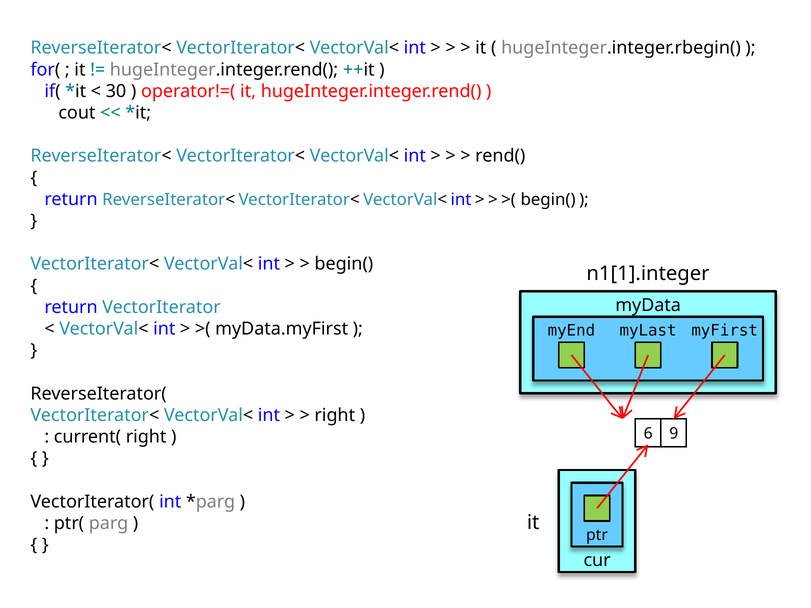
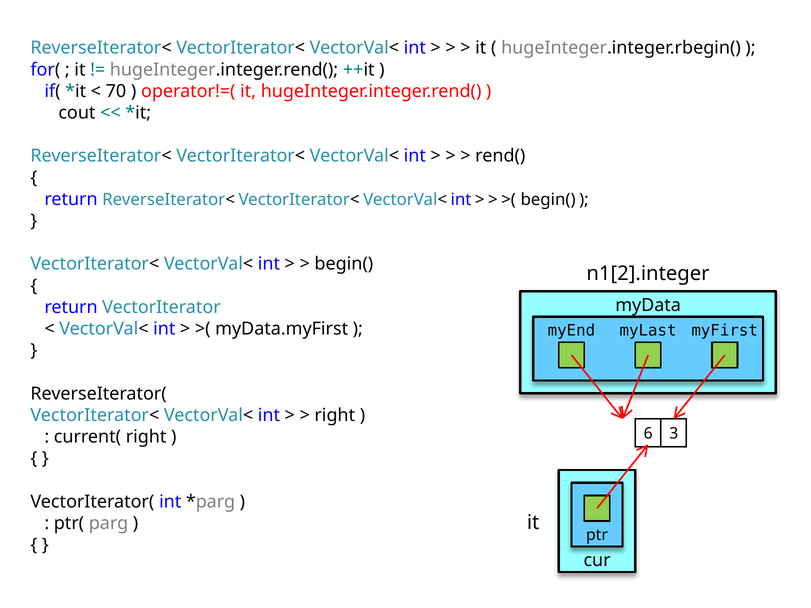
30: 30 -> 70 (116, 91)
n1[1].integer: n1[1].integer -> n1[2].integer (648, 274)
9: 9 -> 3 (674, 434)
